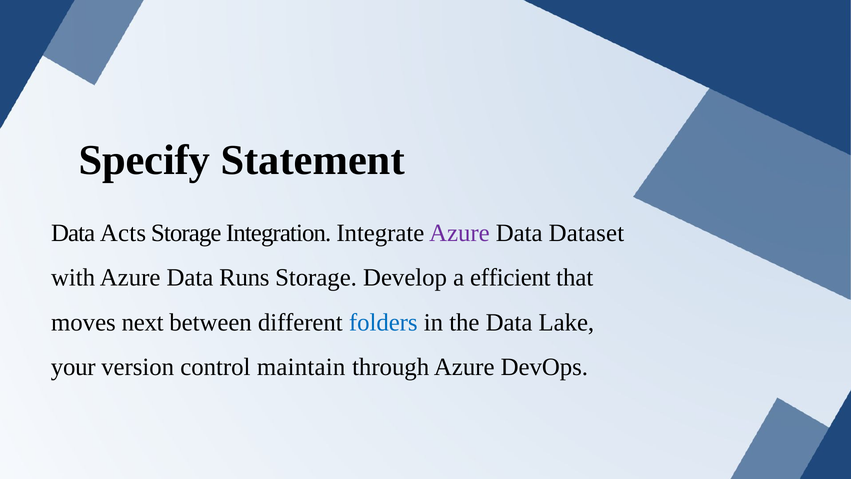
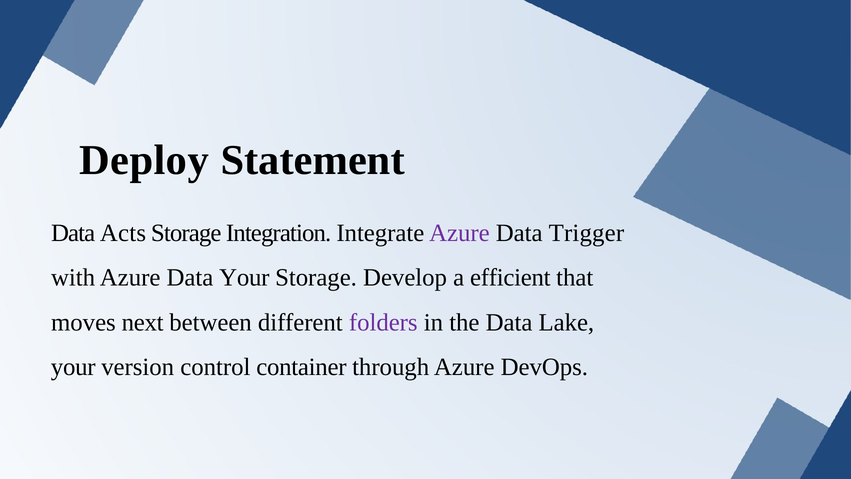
Specify: Specify -> Deploy (144, 160)
Dataset: Dataset -> Trigger (586, 233)
Data Runs: Runs -> Your (244, 277)
folders colour: blue -> purple (383, 322)
maintain: maintain -> container (301, 367)
